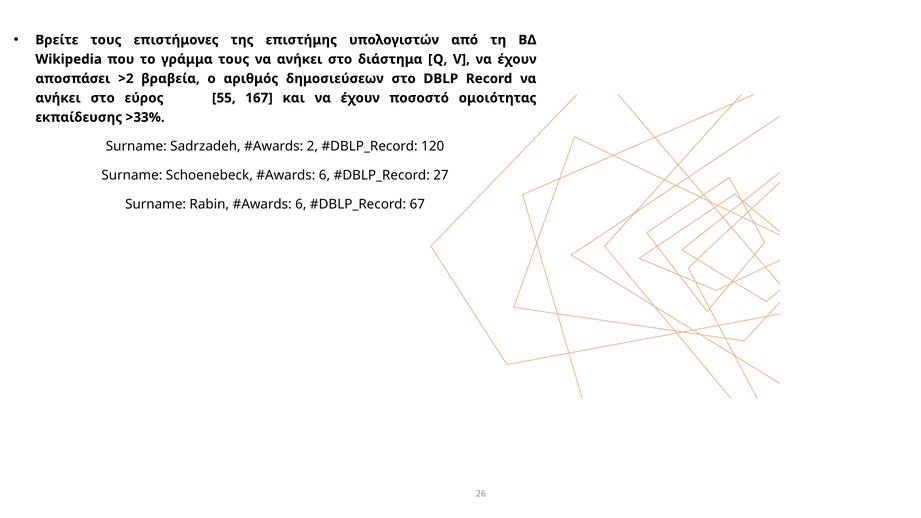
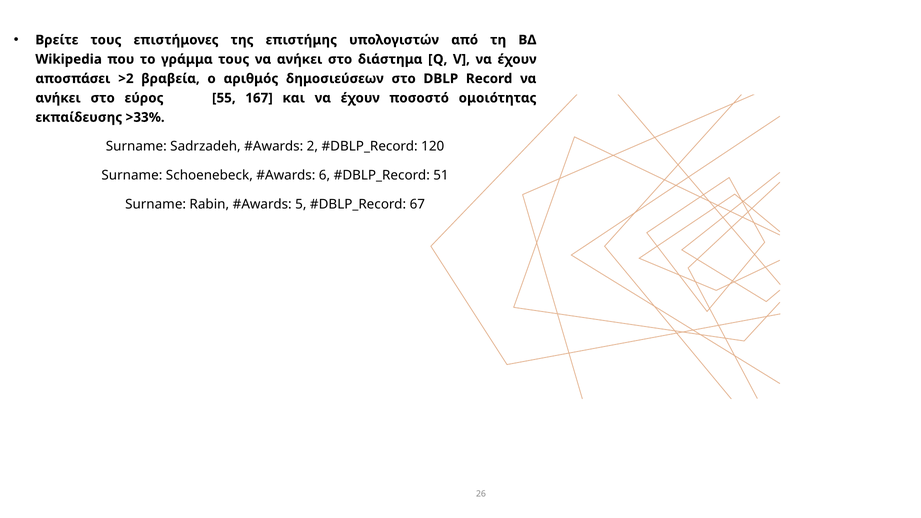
27: 27 -> 51 (441, 175)
6: 6 -> 5 (301, 204)
